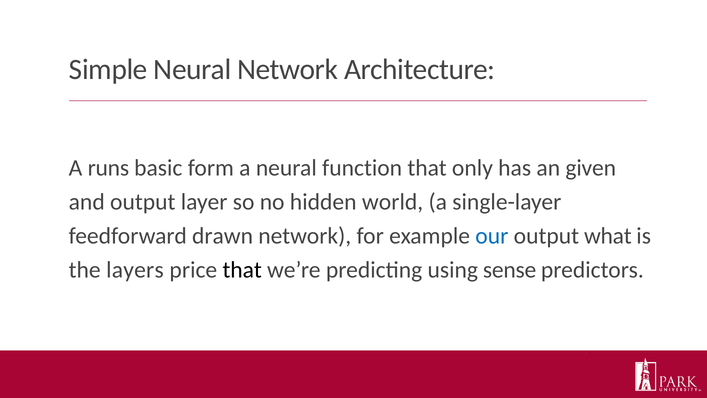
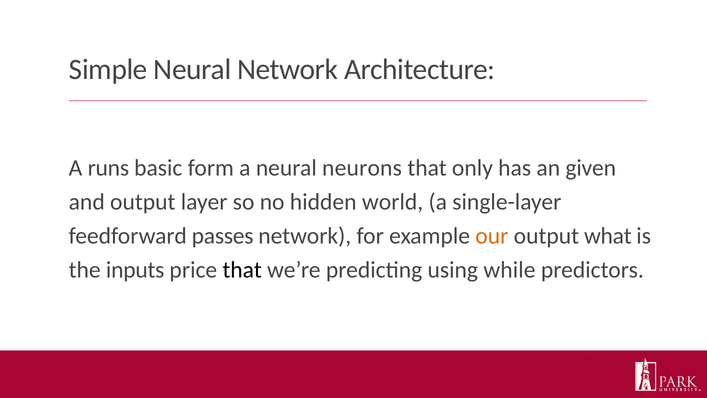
function: function -> neurons (362, 168)
drawn: drawn -> passes (223, 236)
our colour: blue -> orange (492, 236)
layers: layers -> inputs (135, 270)
sense: sense -> while (509, 270)
